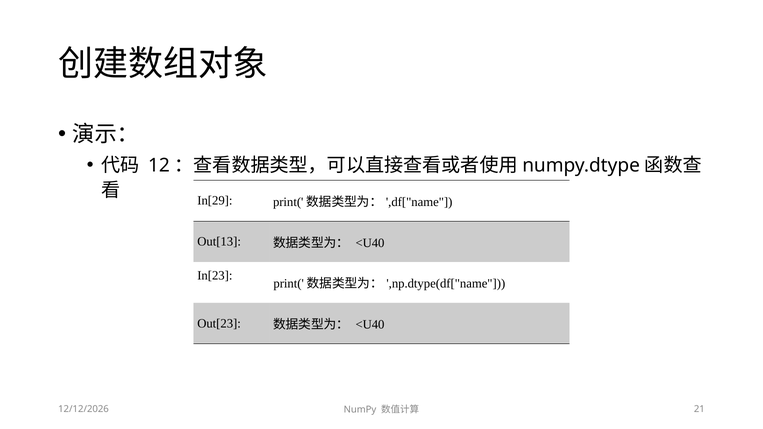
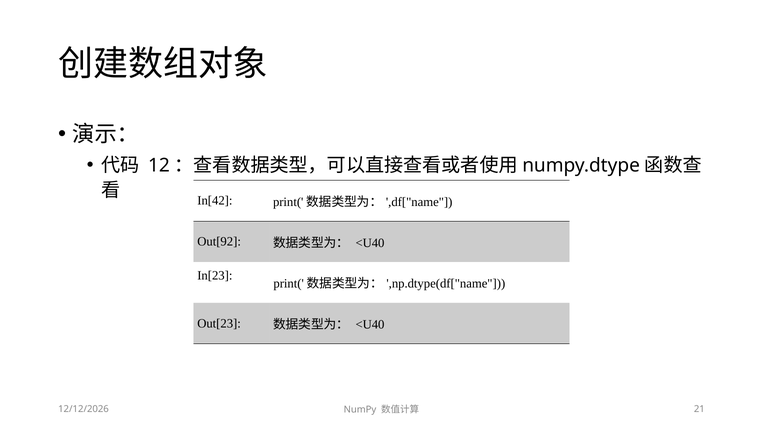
In[29: In[29 -> In[42 (215, 201)
Out[13: Out[13 -> Out[92 (219, 242)
